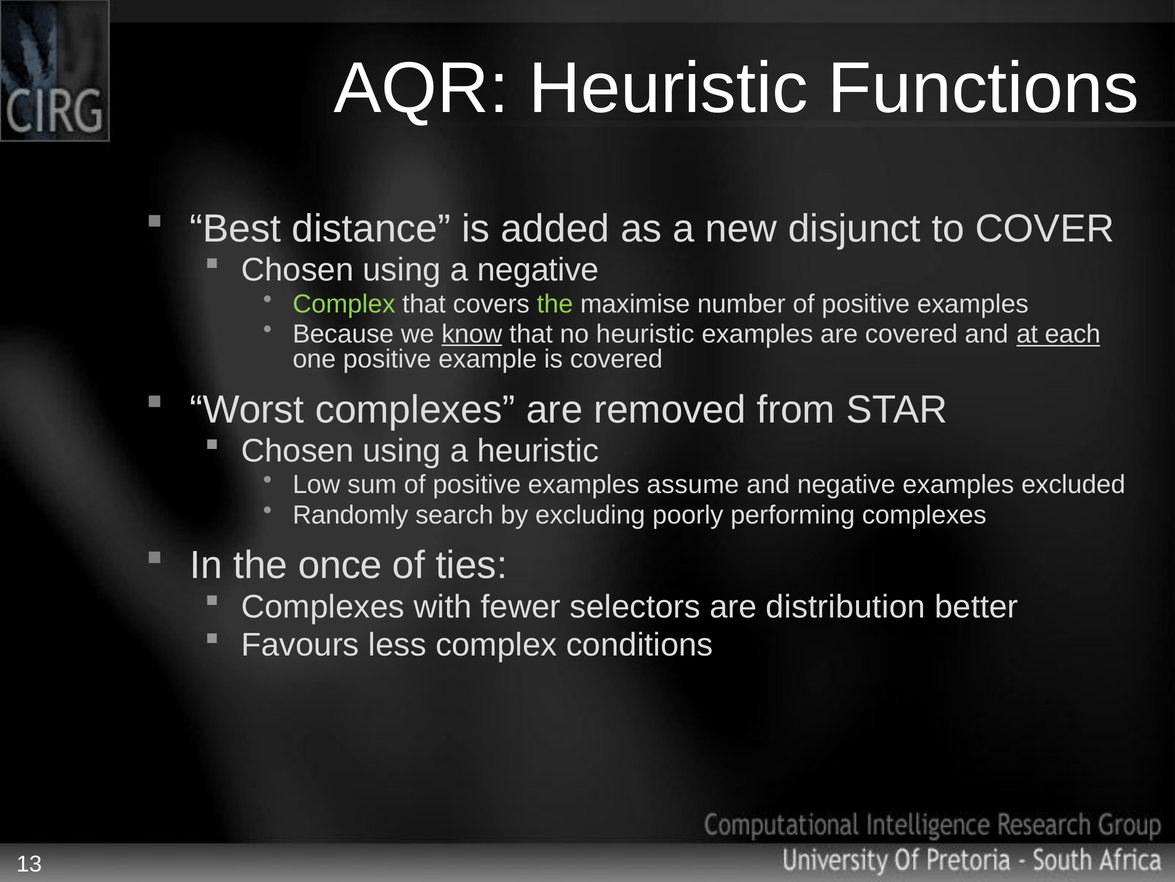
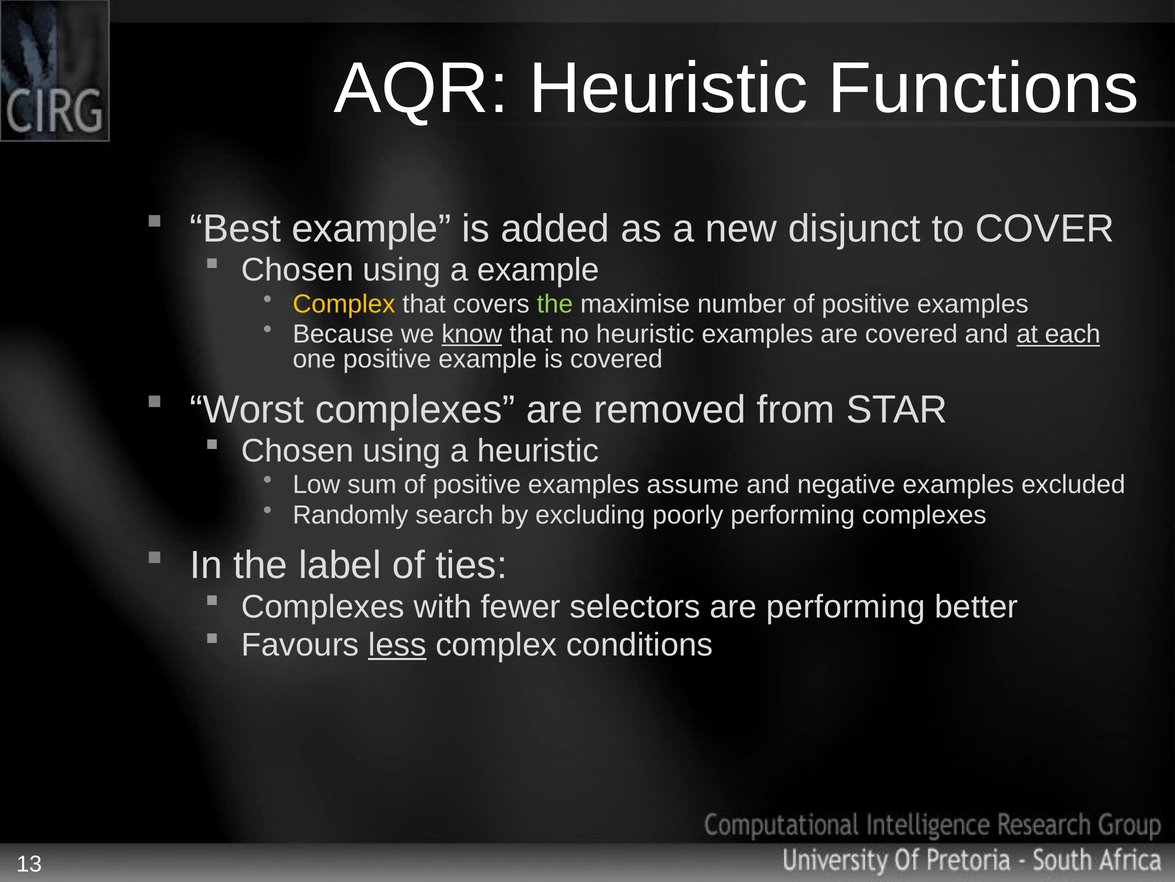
Best distance: distance -> example (371, 229)
a negative: negative -> example (538, 270)
Complex colour: light green -> yellow (344, 304)
once: once -> label (340, 565)
are distribution: distribution -> performing (846, 606)
less underline: none -> present (397, 644)
